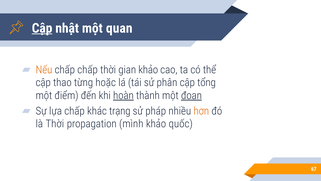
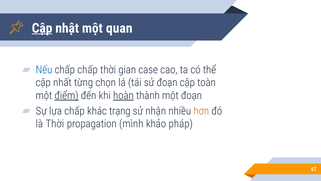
Nếu colour: orange -> blue (44, 70)
gian khảo: khảo -> case (148, 70)
thao: thao -> nhất (62, 82)
hoặc: hoặc -> chọn (106, 82)
sử phân: phân -> đoạn (167, 82)
tổng: tổng -> toàn (207, 82)
điểm underline: none -> present (66, 95)
đoạn underline: present -> none (191, 95)
pháp: pháp -> nhận (156, 111)
quốc: quốc -> pháp (181, 124)
